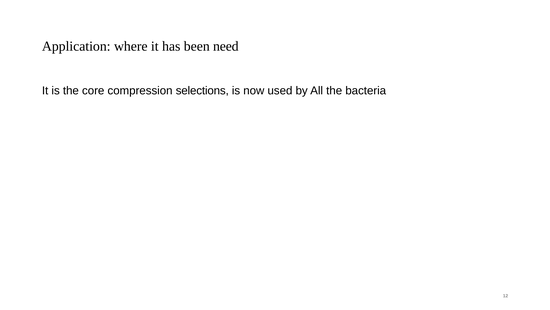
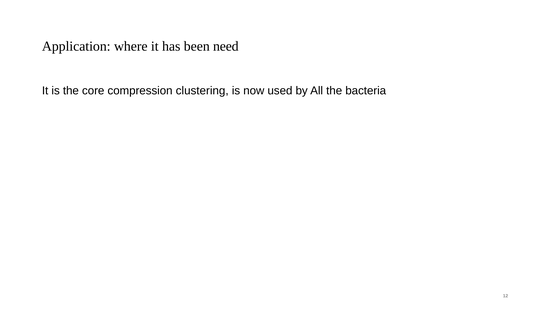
selections: selections -> clustering (202, 91)
